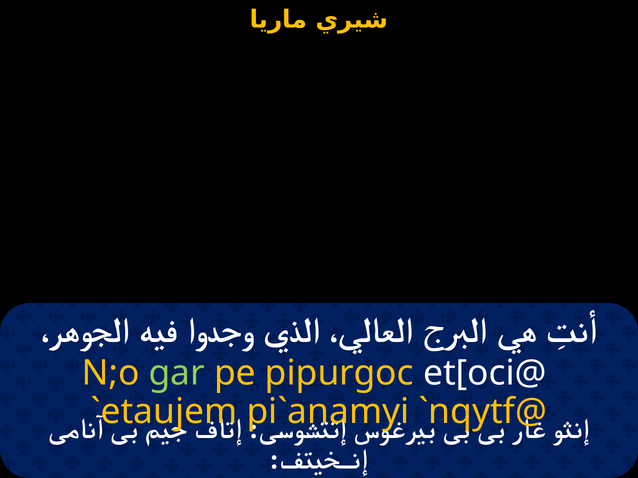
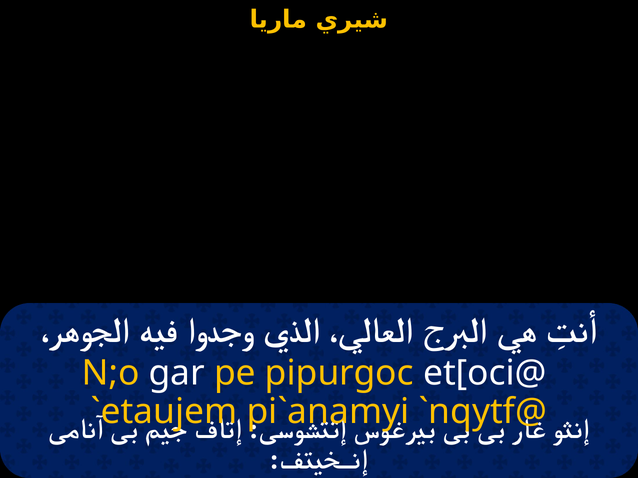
gar colour: light green -> white (177, 374)
